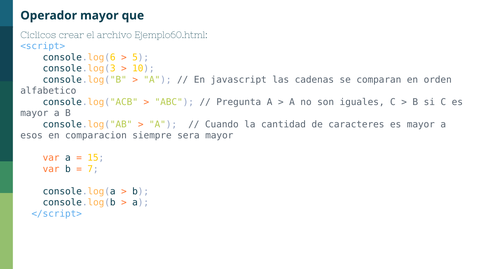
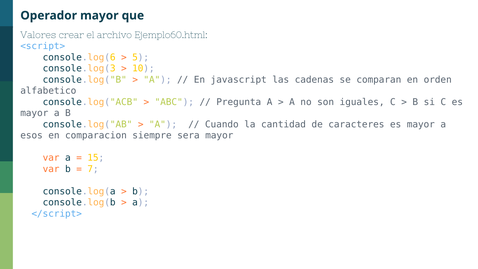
Ciclicos: Ciclicos -> Valores (38, 35)
